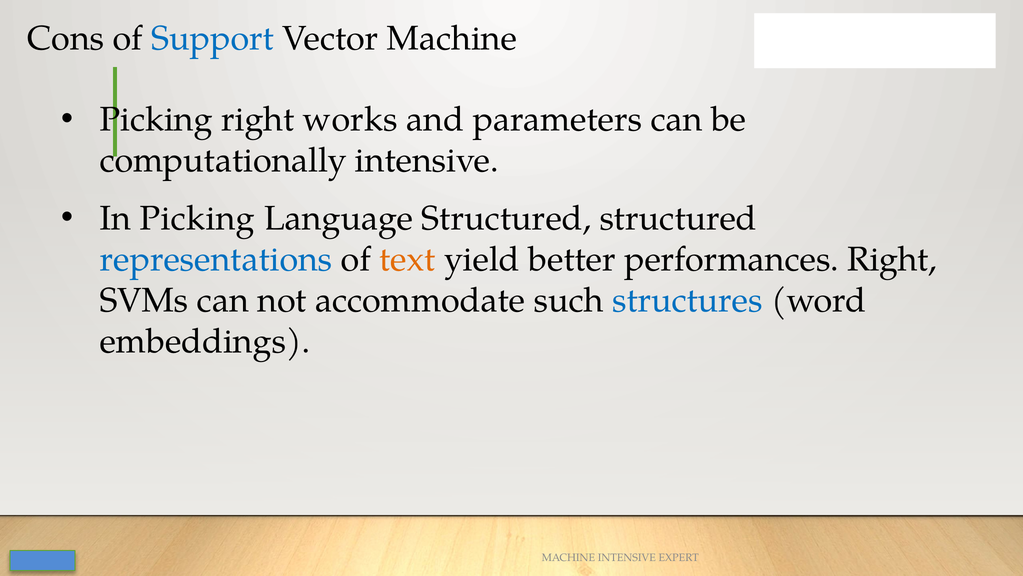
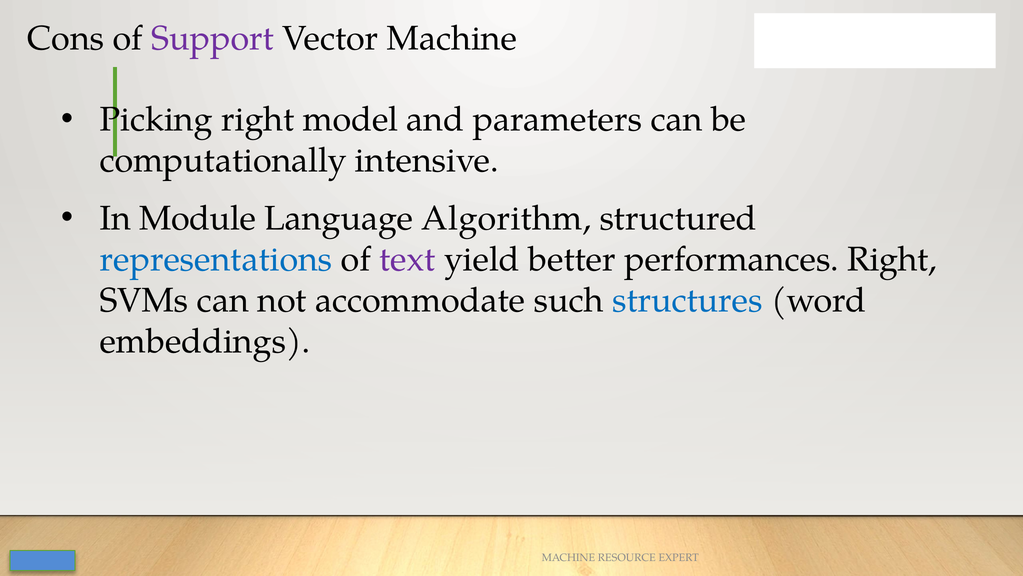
Support colour: blue -> purple (213, 39)
works: works -> model (351, 120)
In Picking: Picking -> Module (198, 218)
Language Structured: Structured -> Algorithm (506, 218)
text colour: orange -> purple (407, 259)
MACHINE INTENSIVE: INTENSIVE -> RESOURCE (627, 557)
